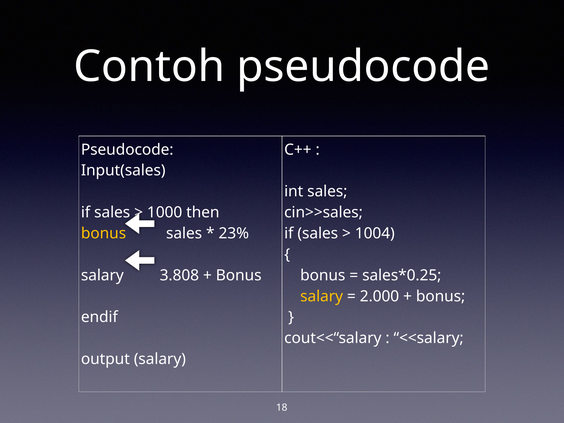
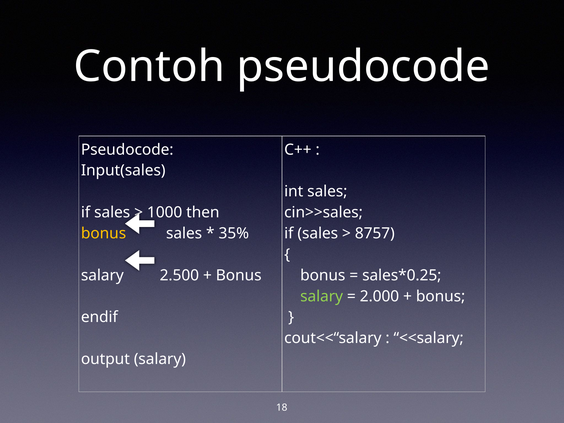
23%: 23% -> 35% (234, 233)
1004: 1004 -> 8757 (375, 233)
3.808: 3.808 -> 2.500 (179, 275)
salary colour: yellow -> light green (322, 296)
